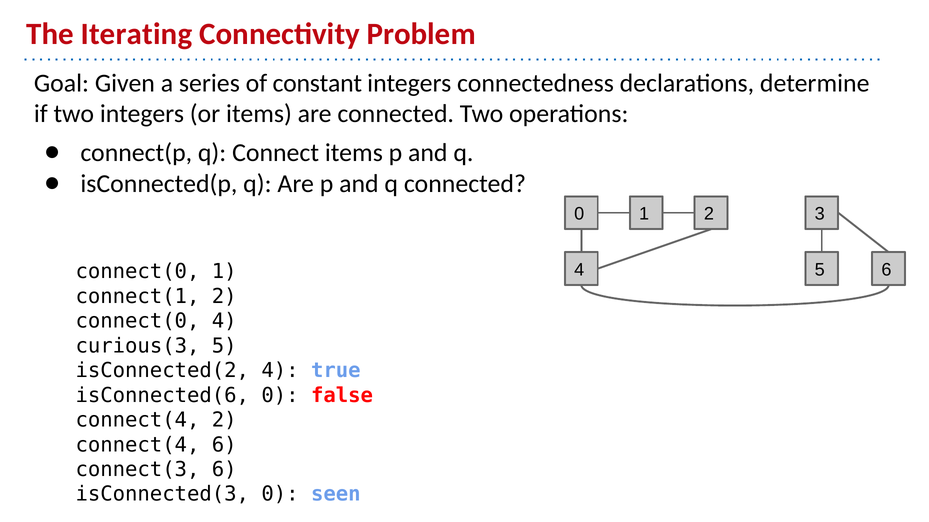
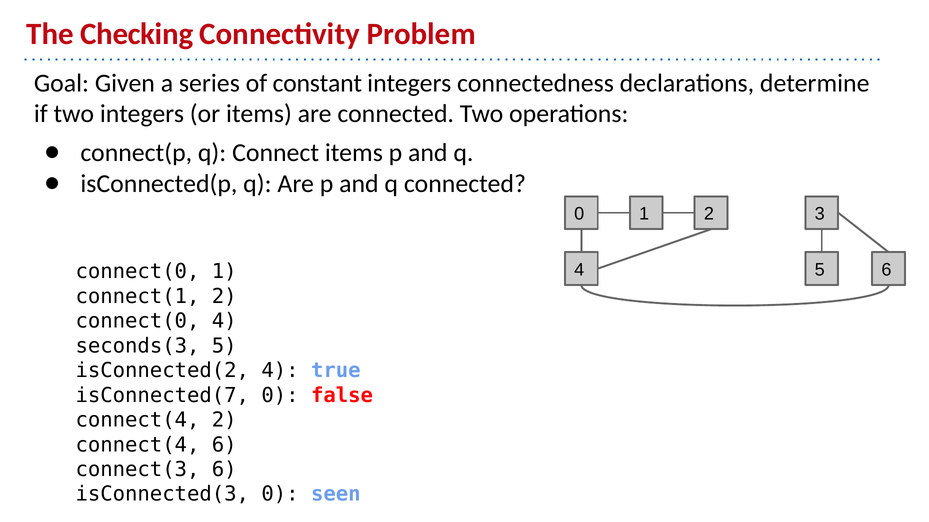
Iterating: Iterating -> Checking (137, 34)
curious(3: curious(3 -> seconds(3 (138, 346)
isConnected(6: isConnected(6 -> isConnected(7 (162, 396)
